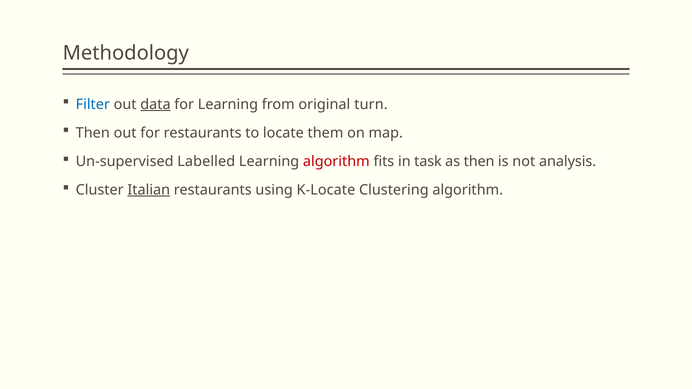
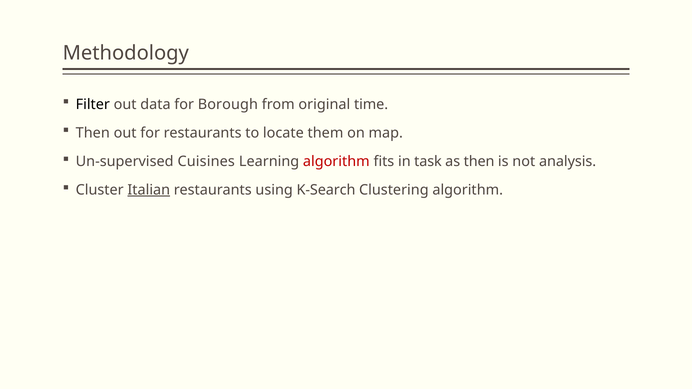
Filter colour: blue -> black (93, 104)
data underline: present -> none (155, 104)
for Learning: Learning -> Borough (228, 104)
turn: turn -> time (371, 104)
Labelled: Labelled -> Cuisines (206, 161)
K-Locate: K-Locate -> K-Search (326, 190)
